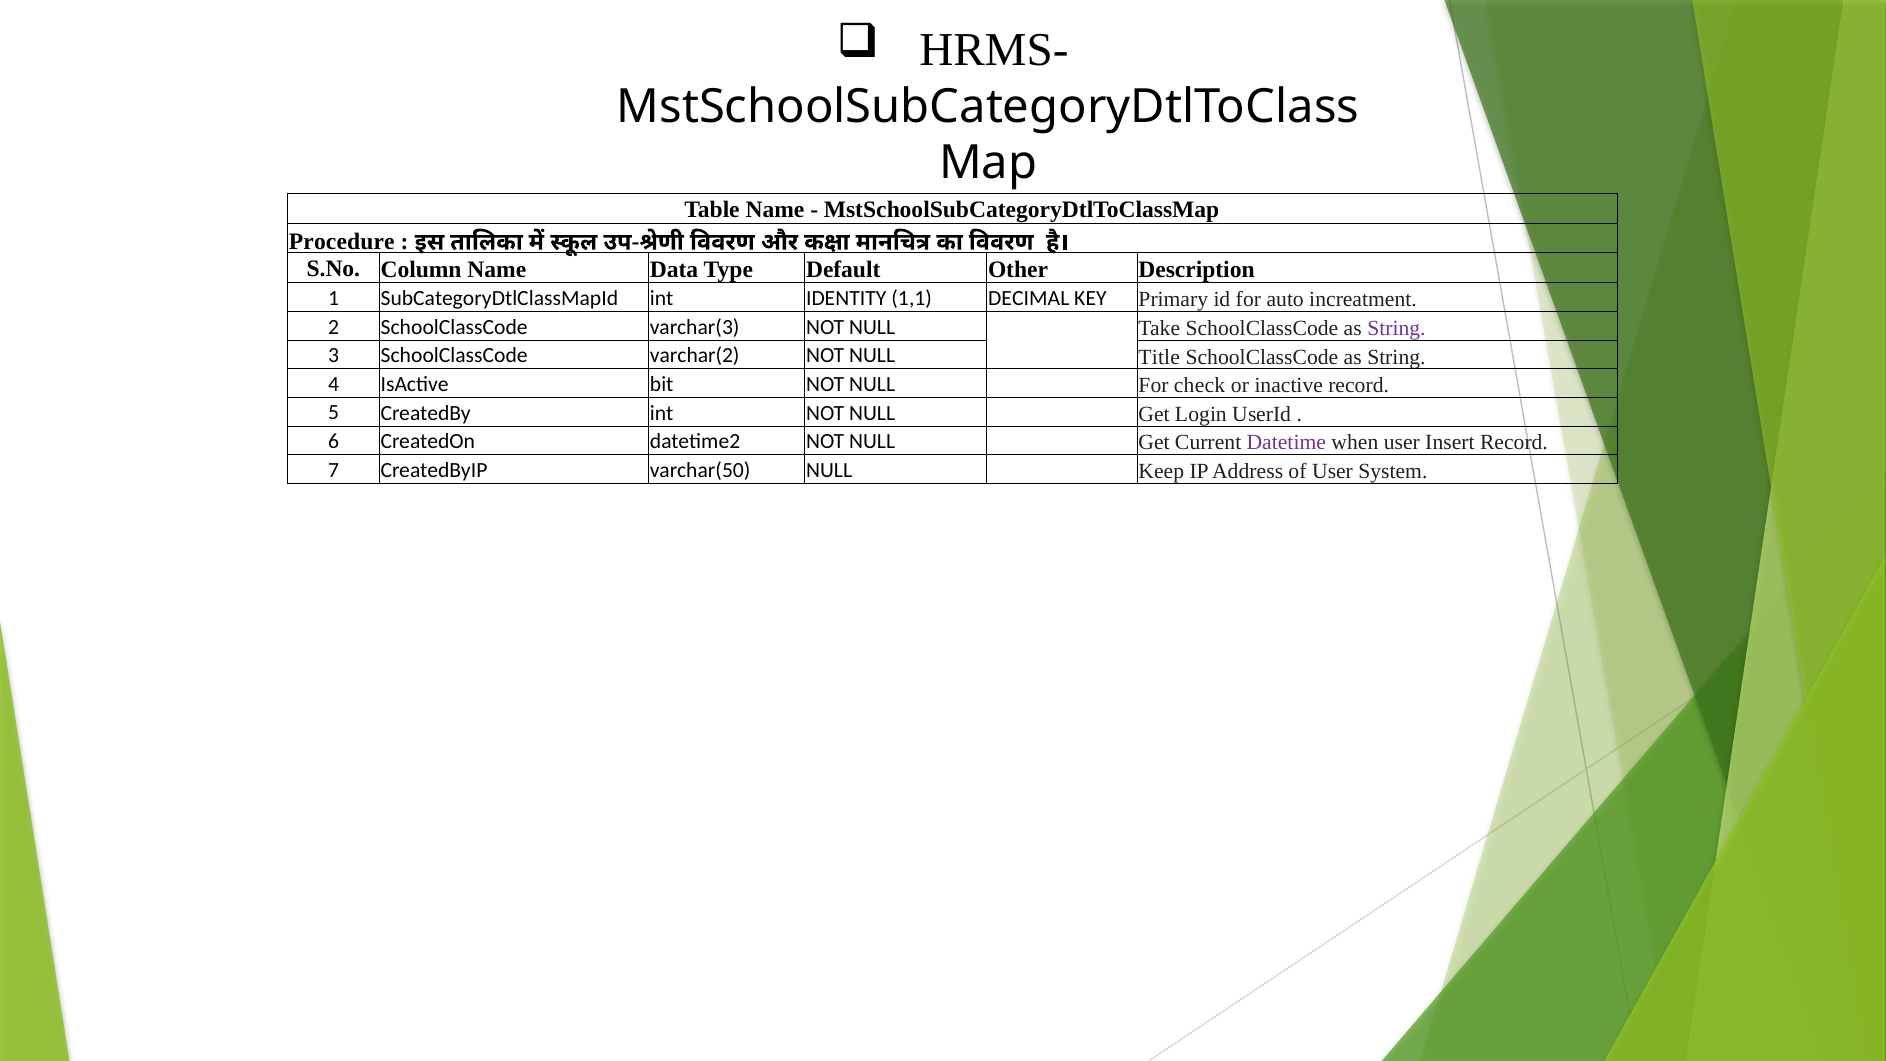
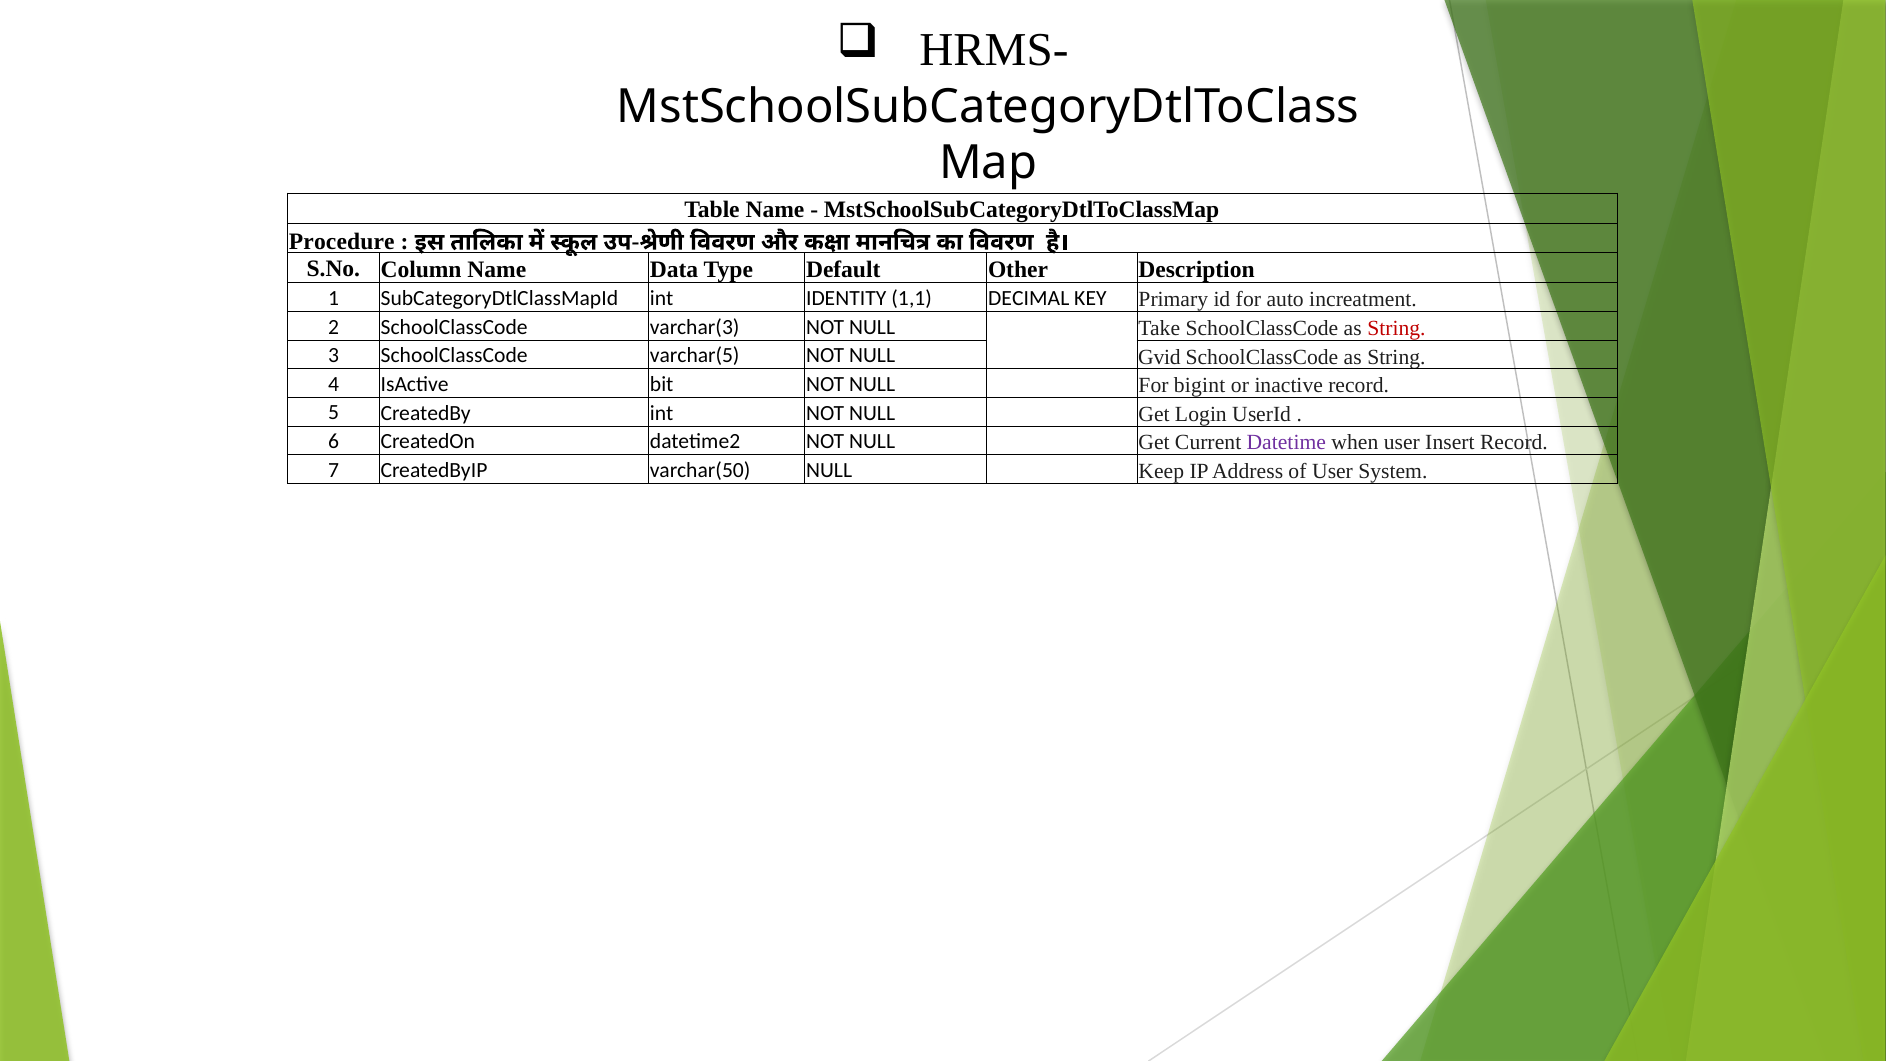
String colour: purple -> red (1396, 328)
varchar(2: varchar(2 -> varchar(5 (695, 356)
Title: Title -> Gvid (1159, 357)
check: check -> bigint (1200, 386)
